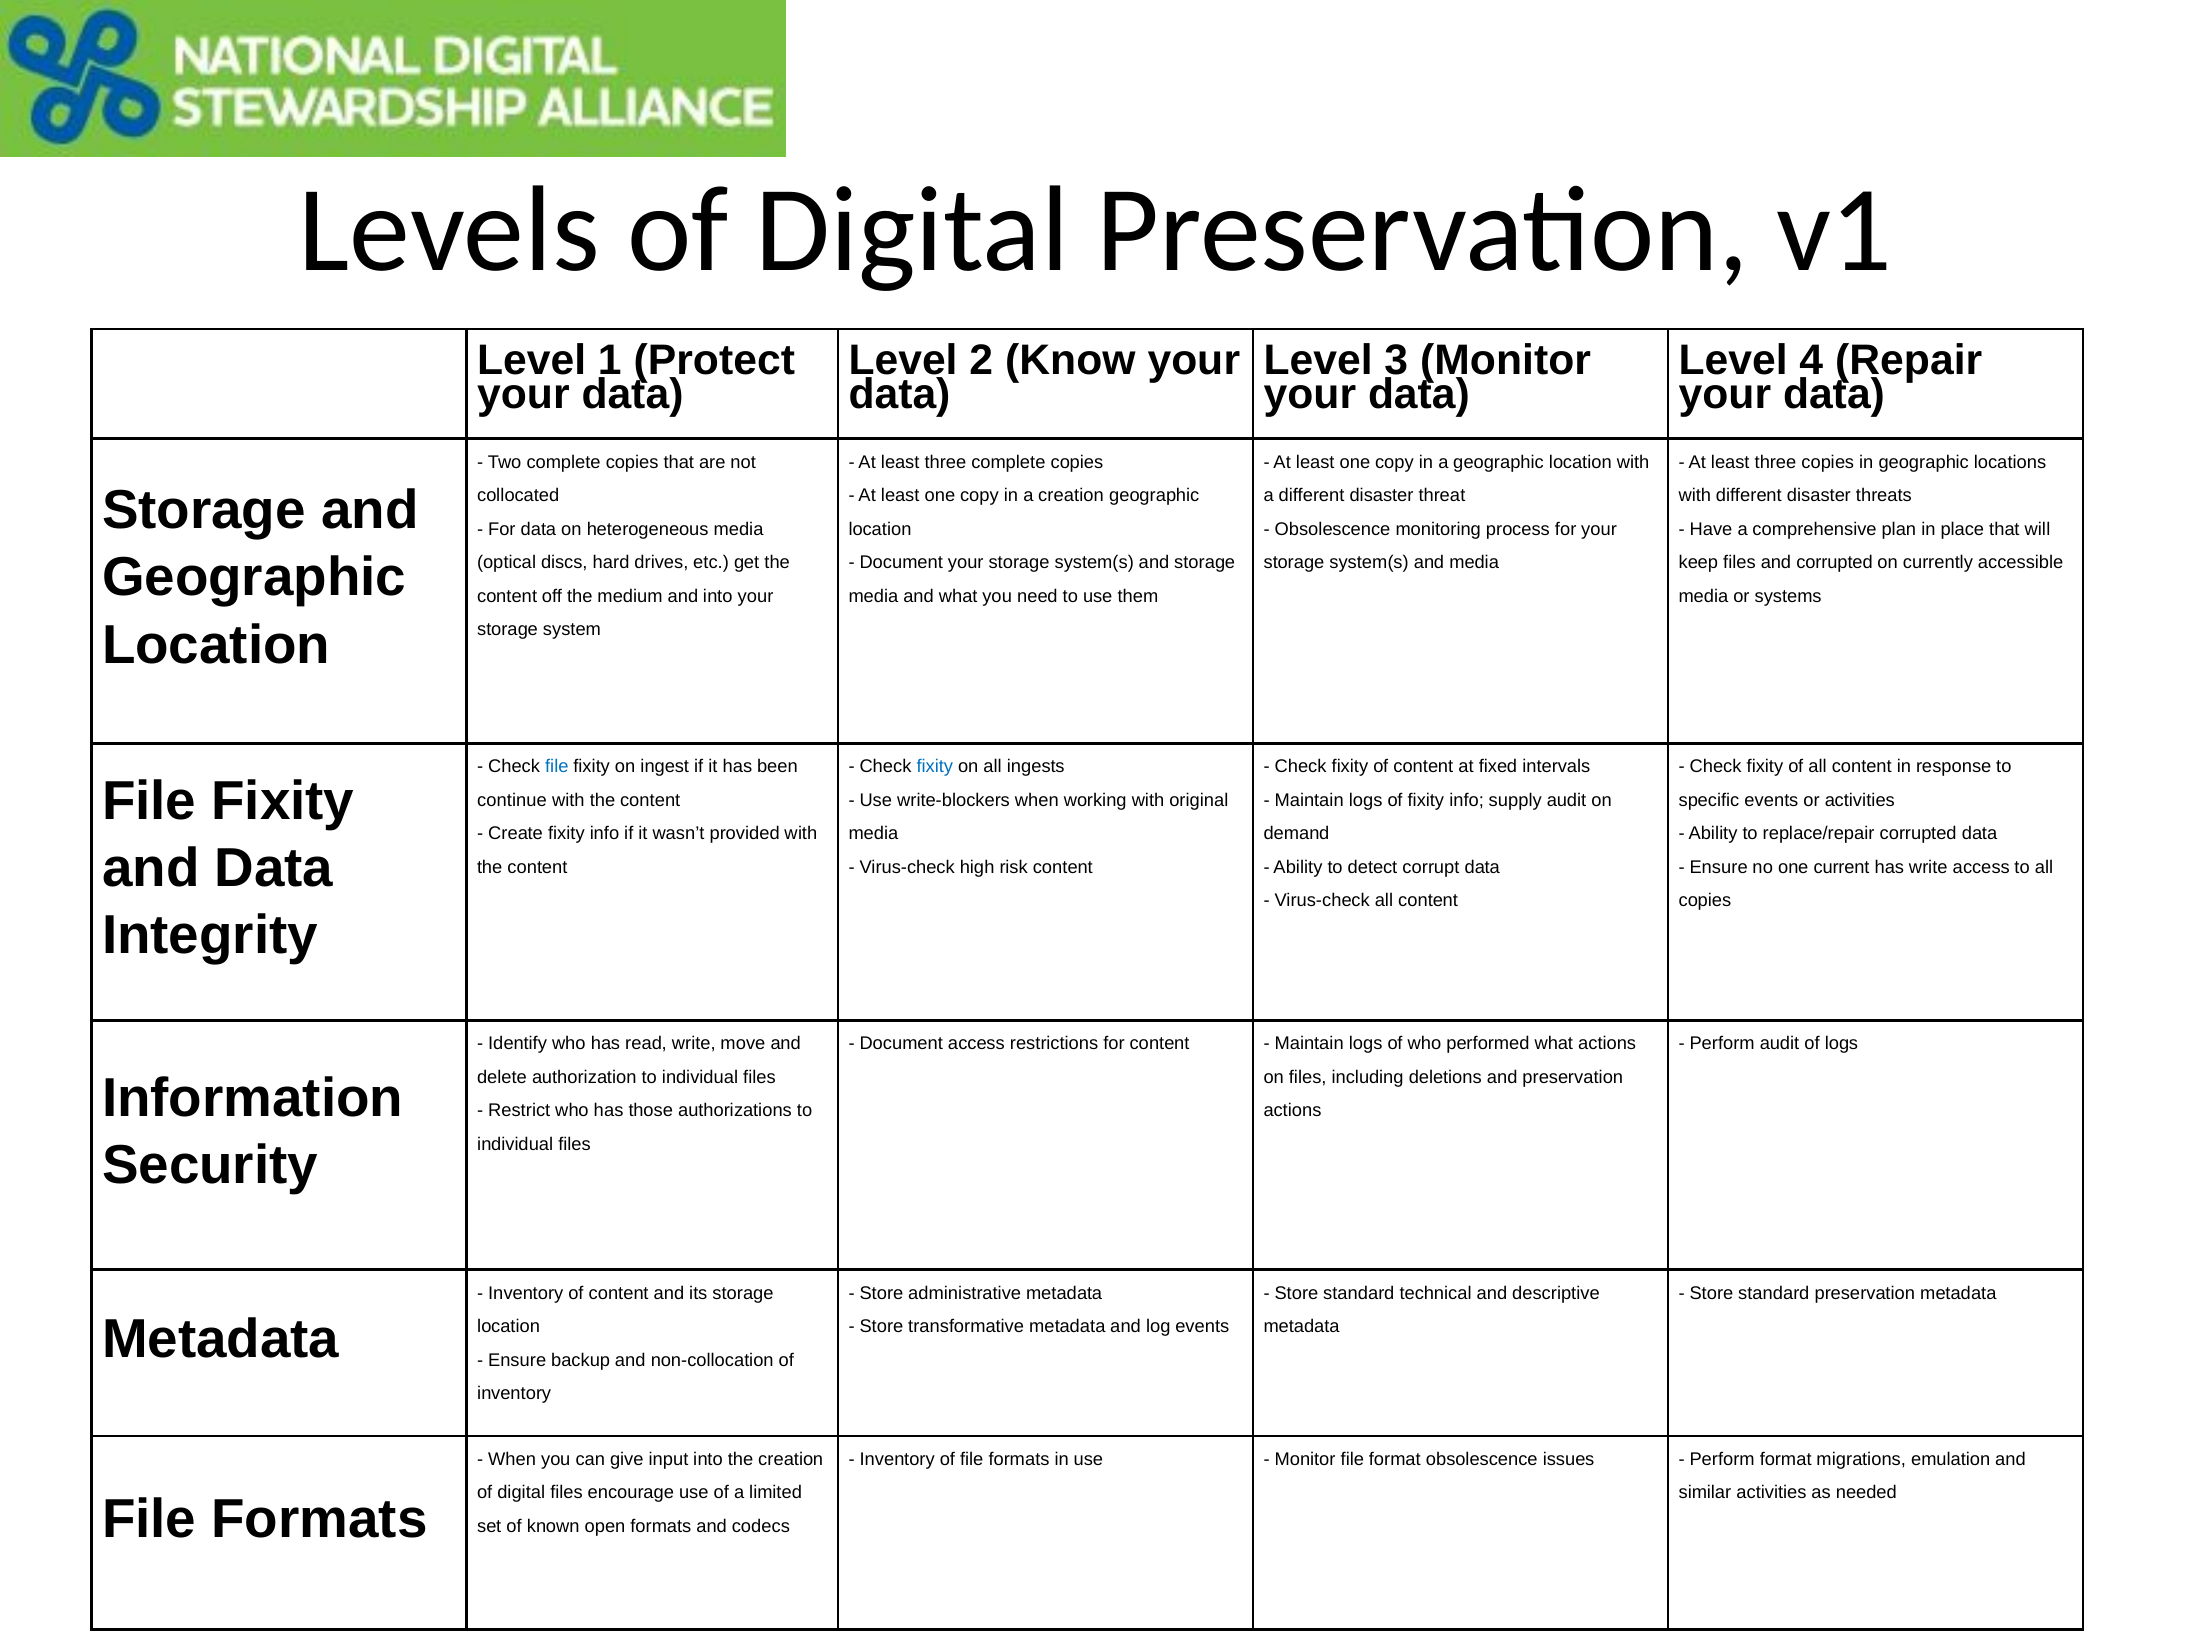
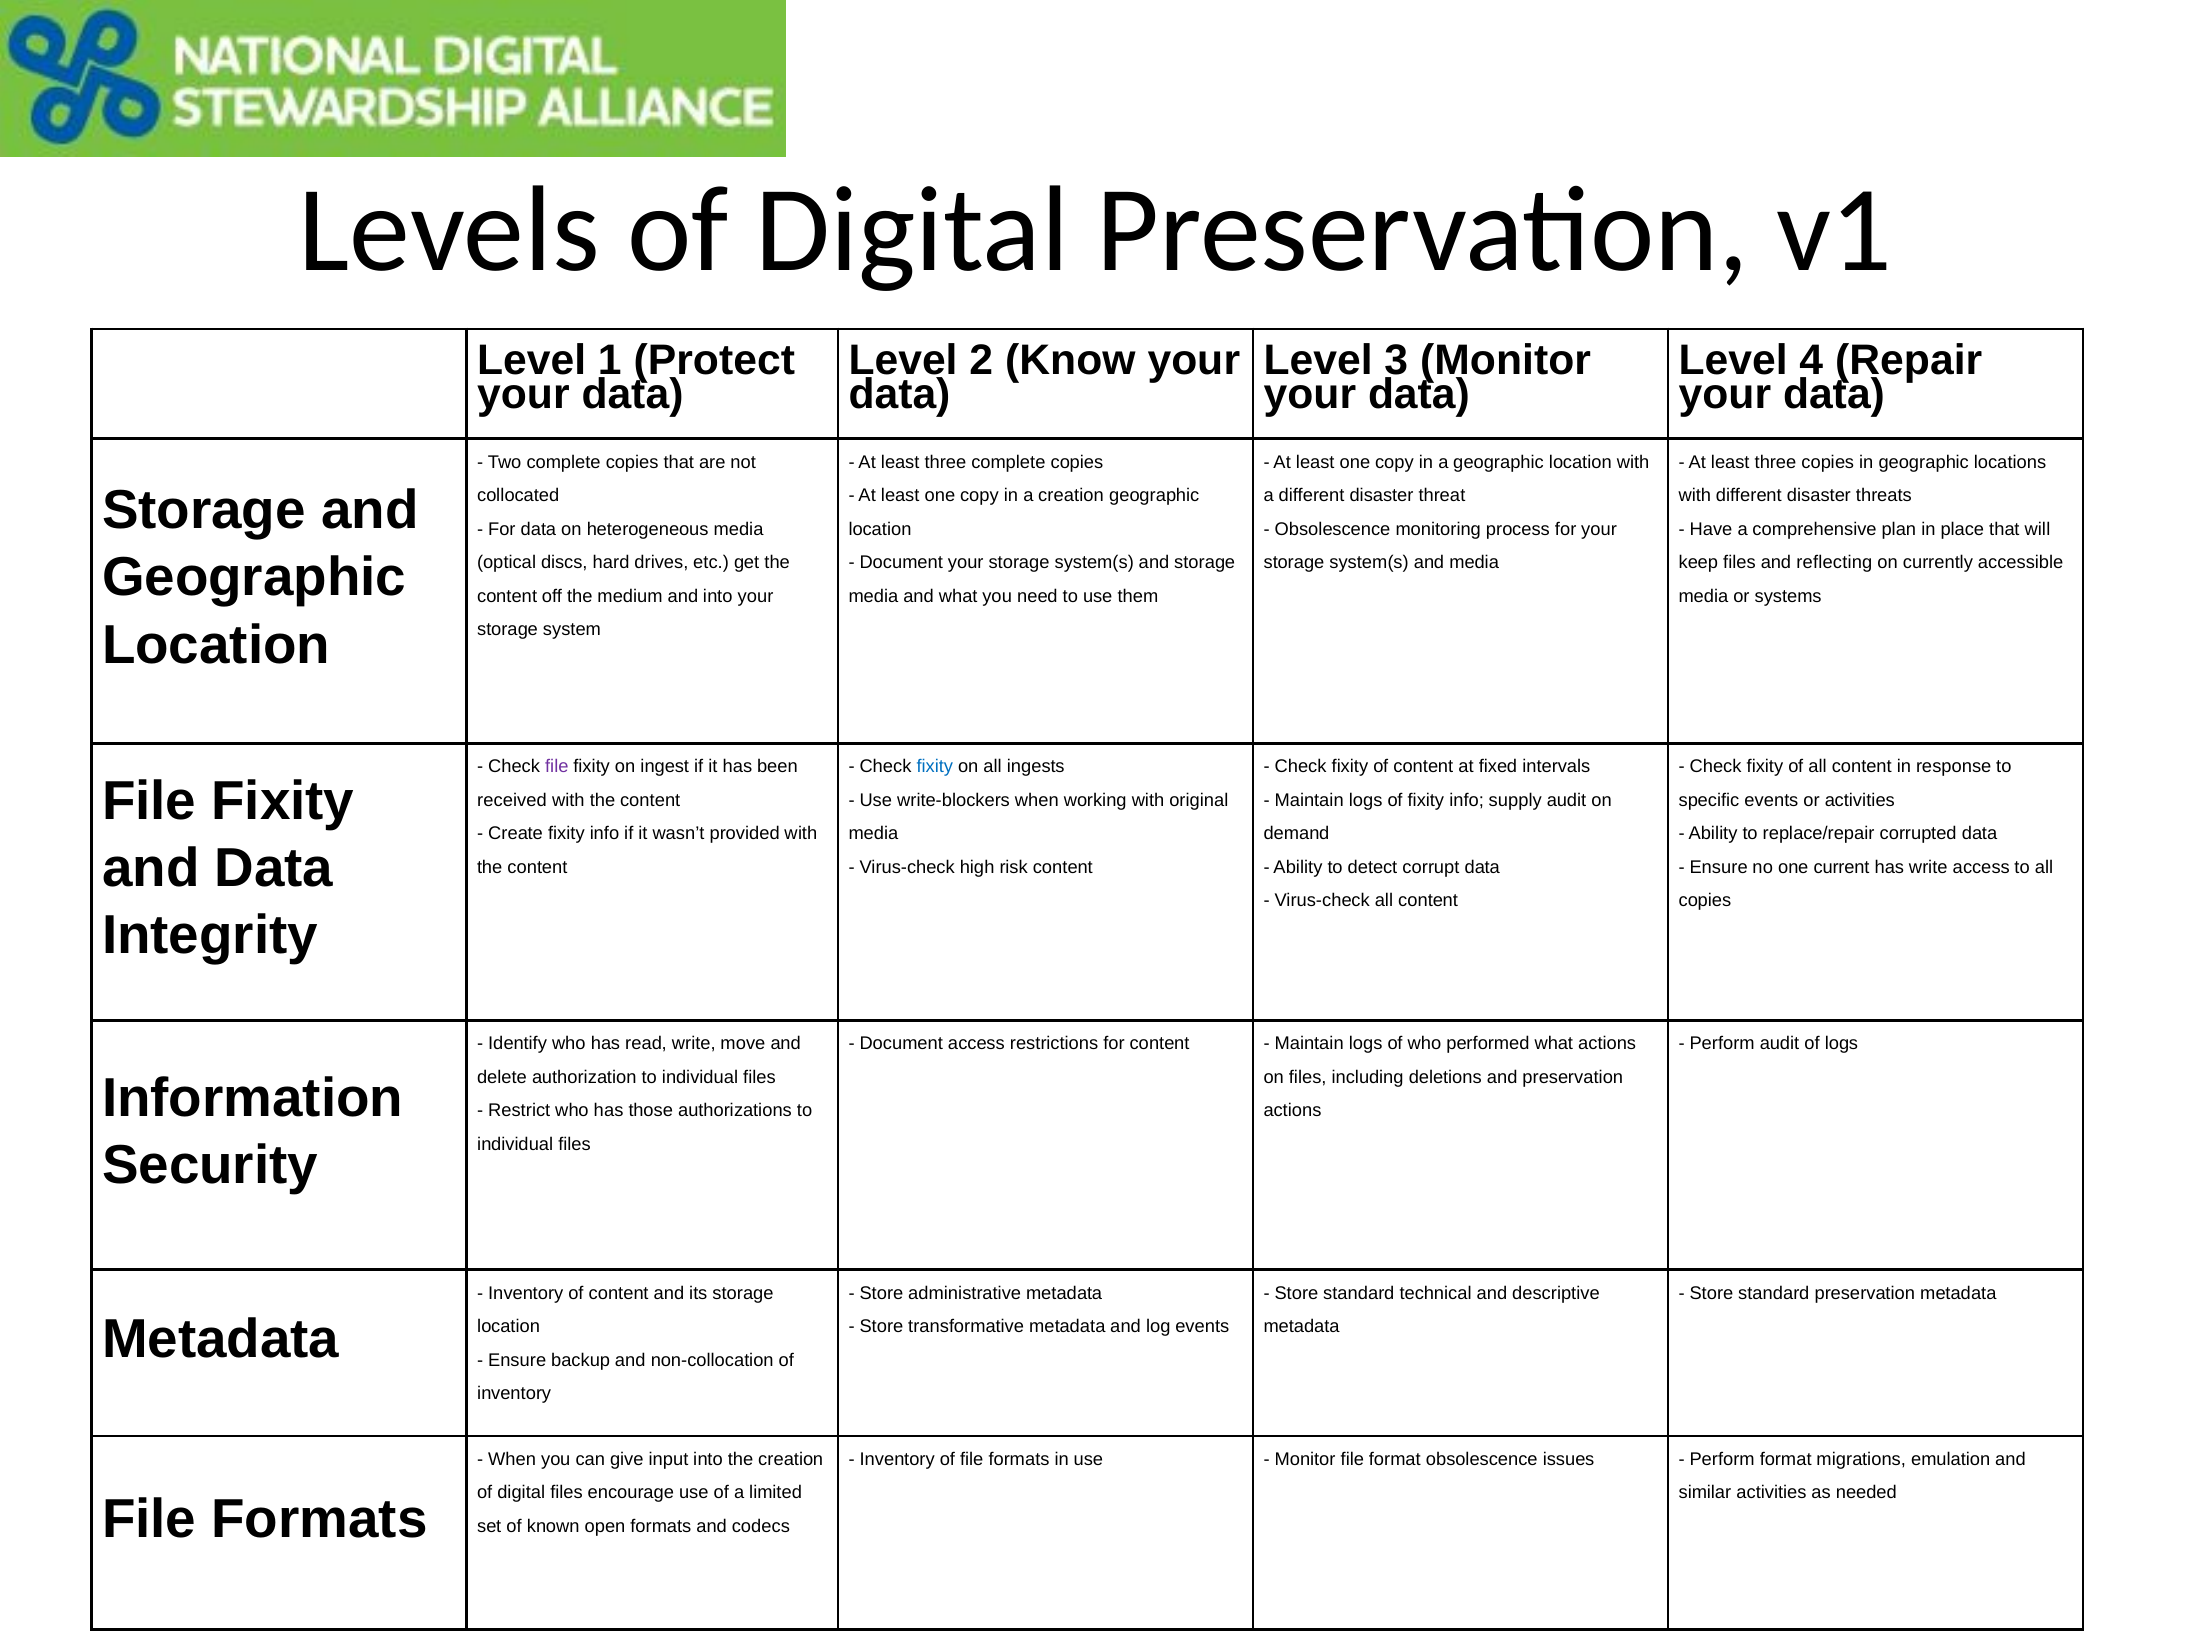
and corrupted: corrupted -> reflecting (1834, 562)
file colour: blue -> purple (557, 767)
continue: continue -> received (512, 800)
